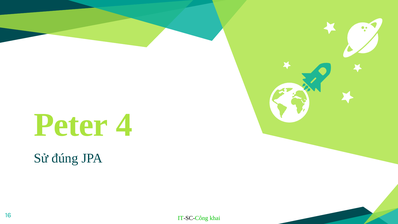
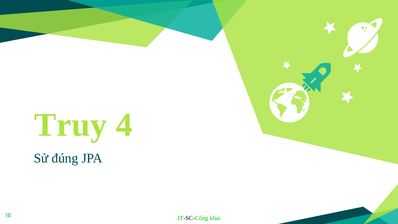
Peter: Peter -> Truy (71, 125)
